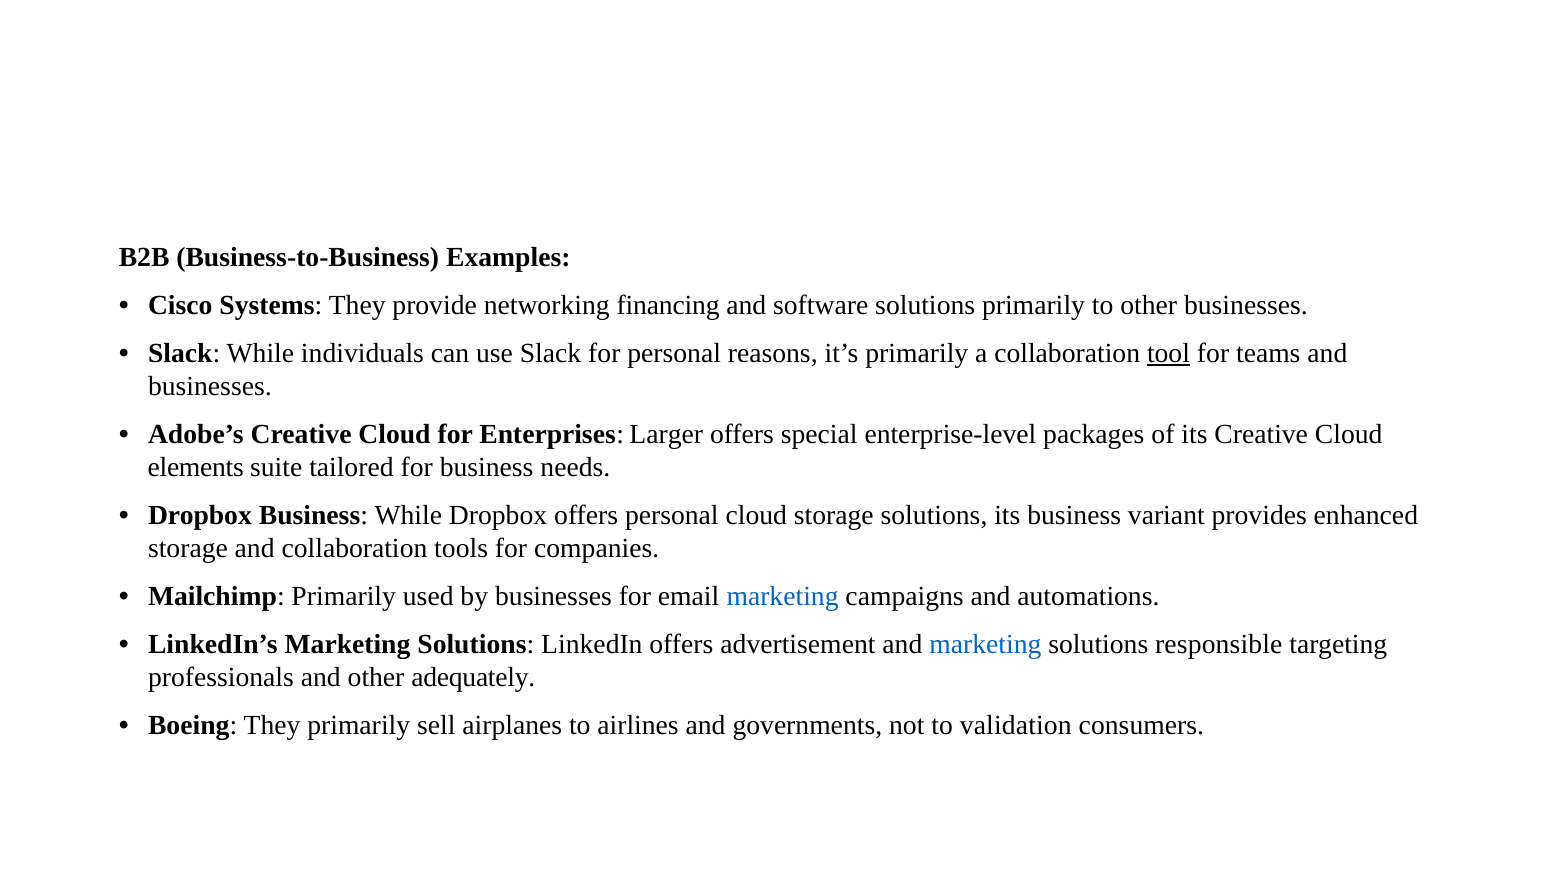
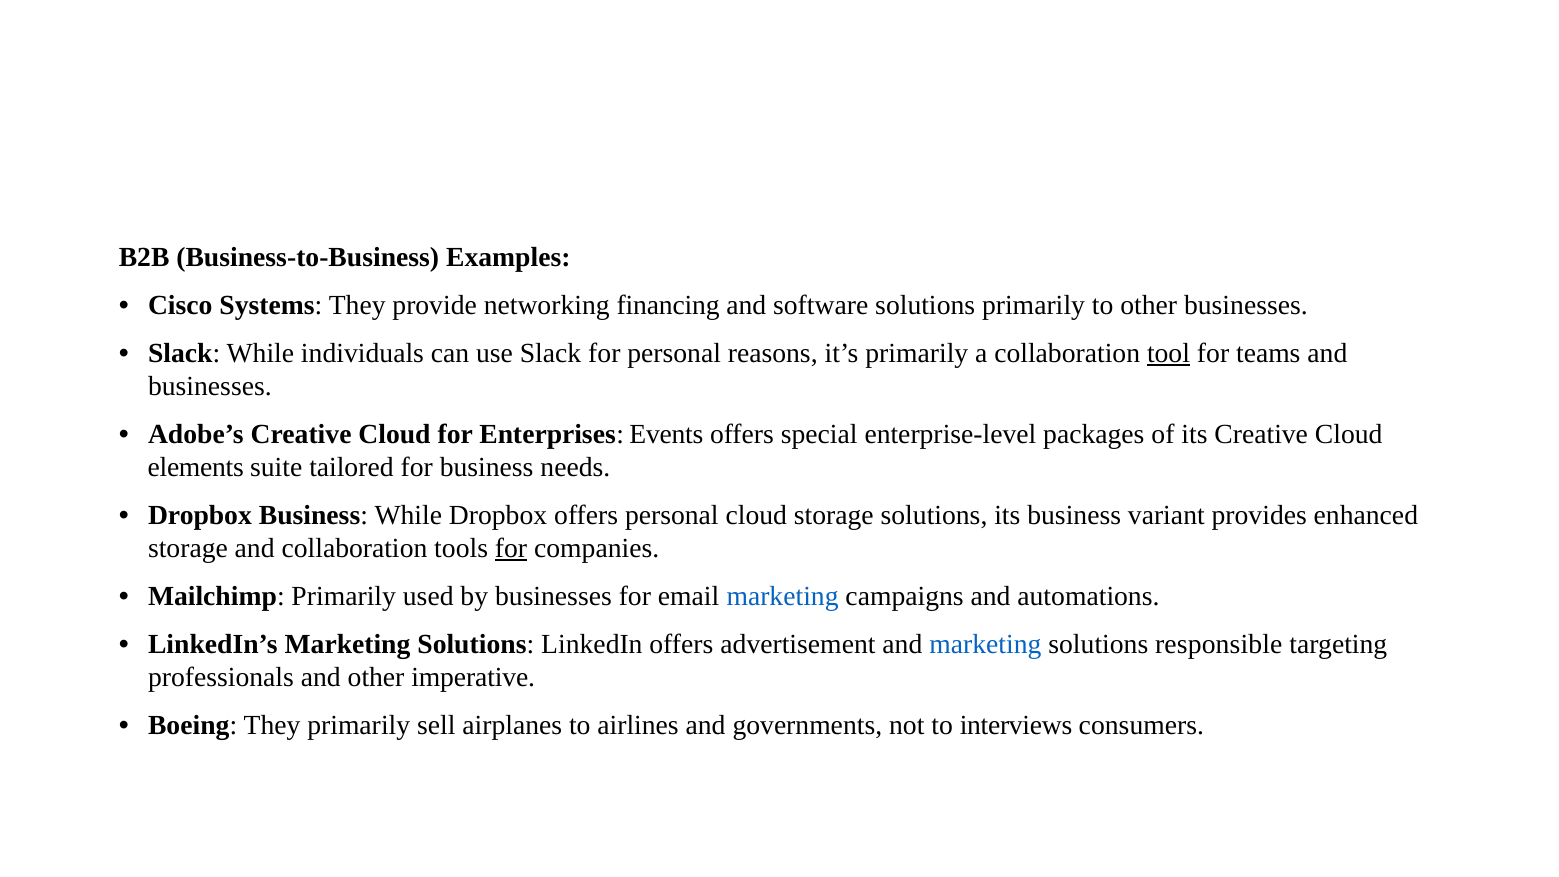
Larger: Larger -> Events (666, 434)
for underline: none -> present (511, 548)
adequately: adequately -> imperative (473, 677)
validation: validation -> interviews (1016, 725)
